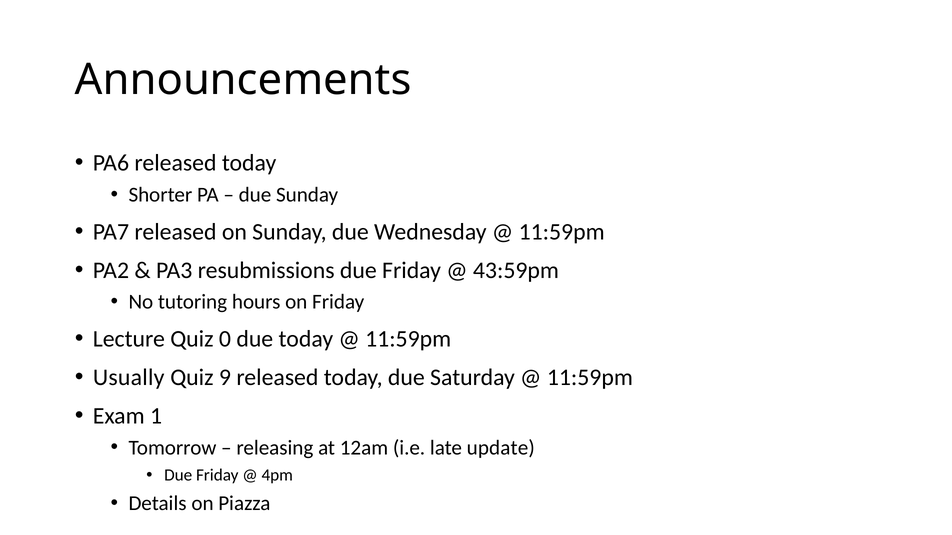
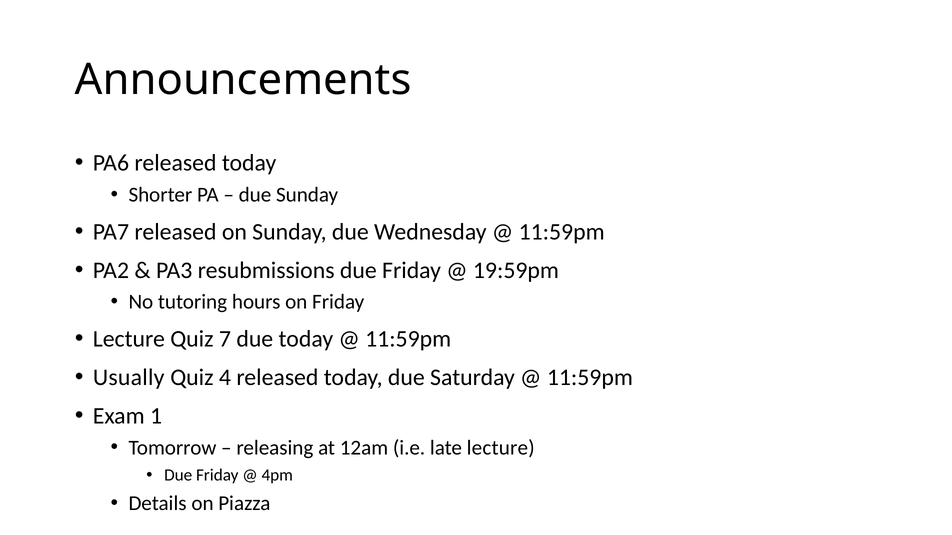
43:59pm: 43:59pm -> 19:59pm (516, 271)
0: 0 -> 7 (225, 339)
9: 9 -> 4 (225, 378)
late update: update -> lecture (501, 448)
